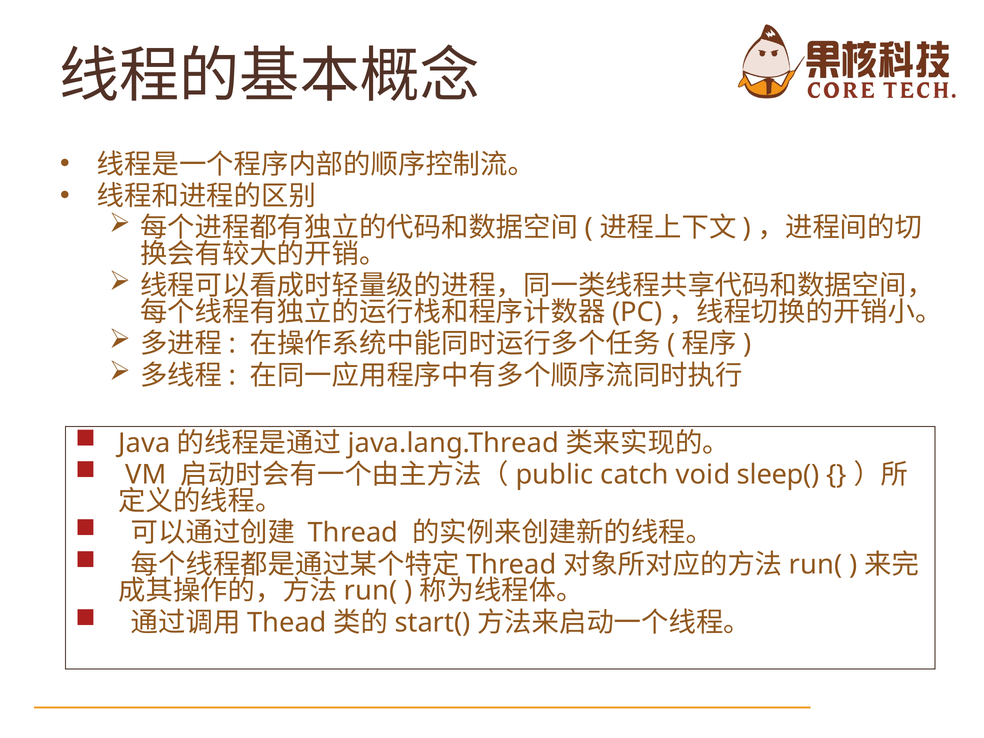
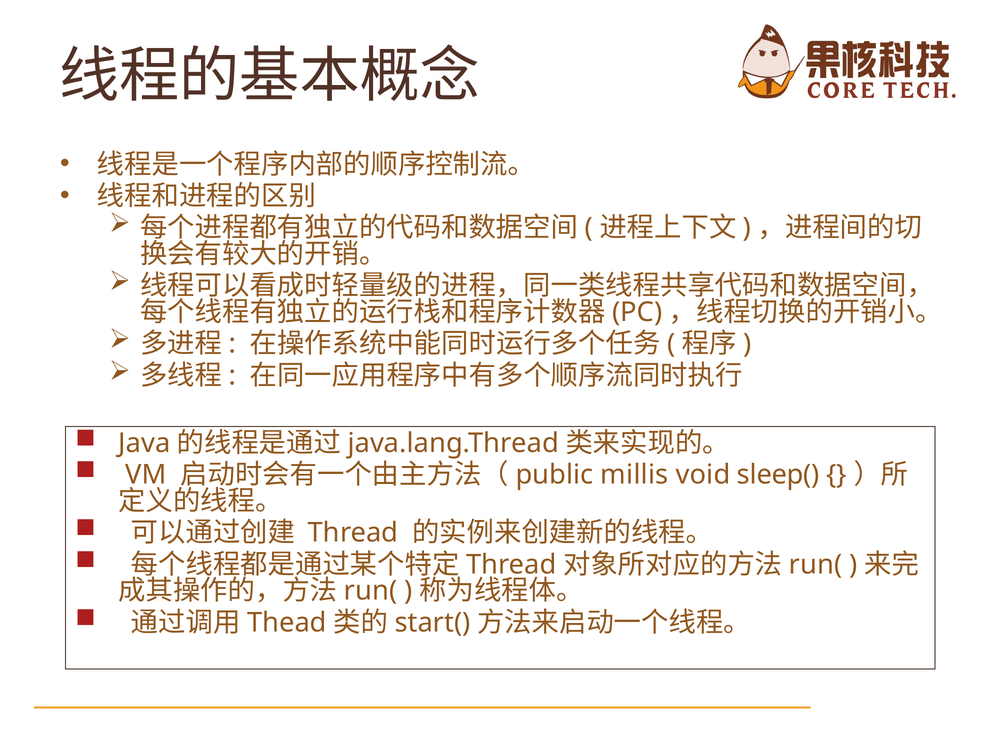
catch: catch -> millis (635, 475)
